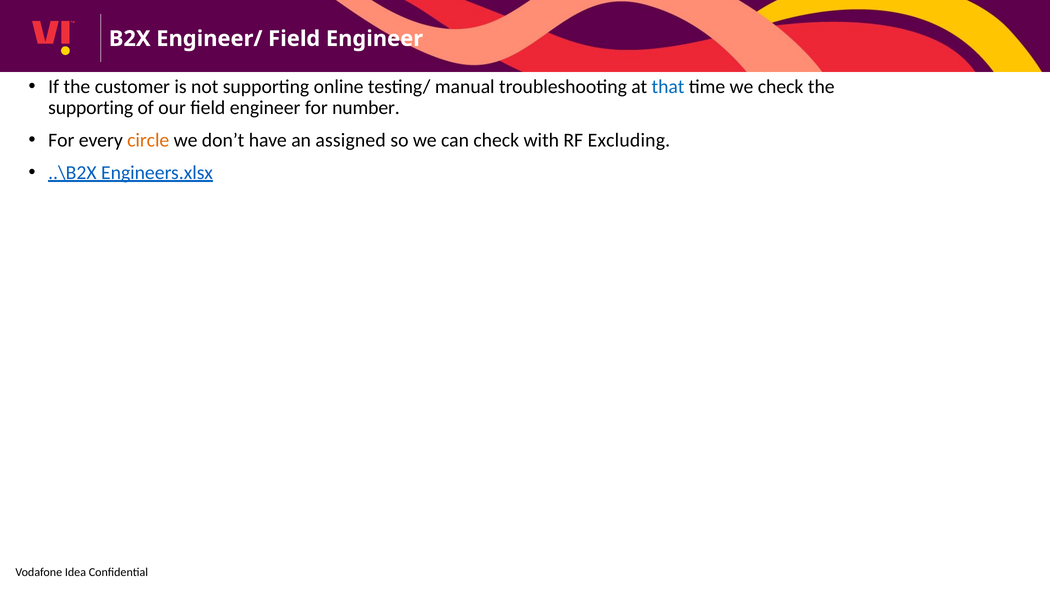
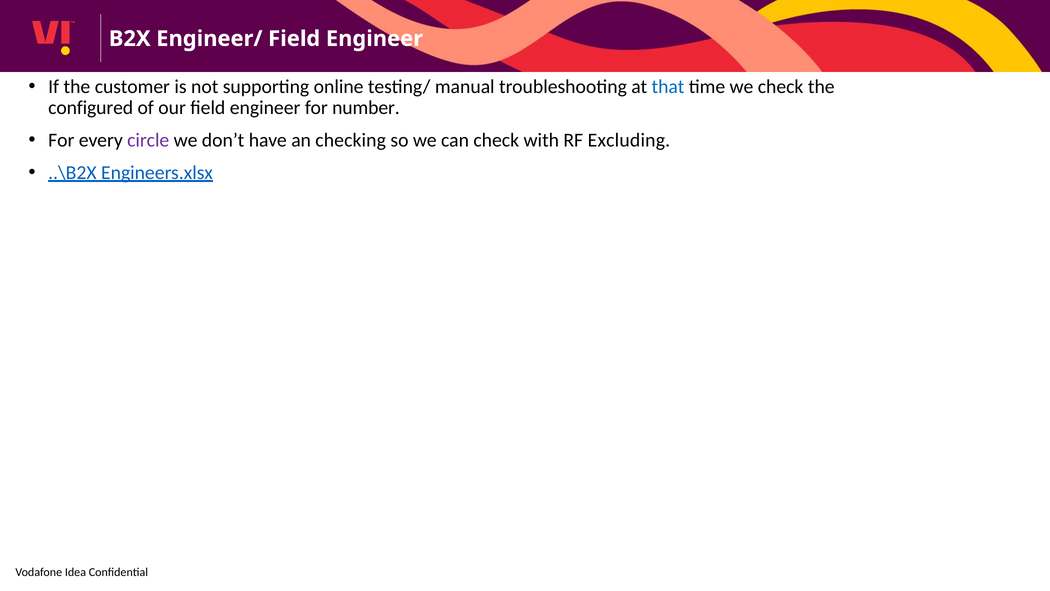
supporting: supporting -> configured (91, 108)
circle colour: orange -> purple (148, 140)
assigned: assigned -> checking (351, 140)
